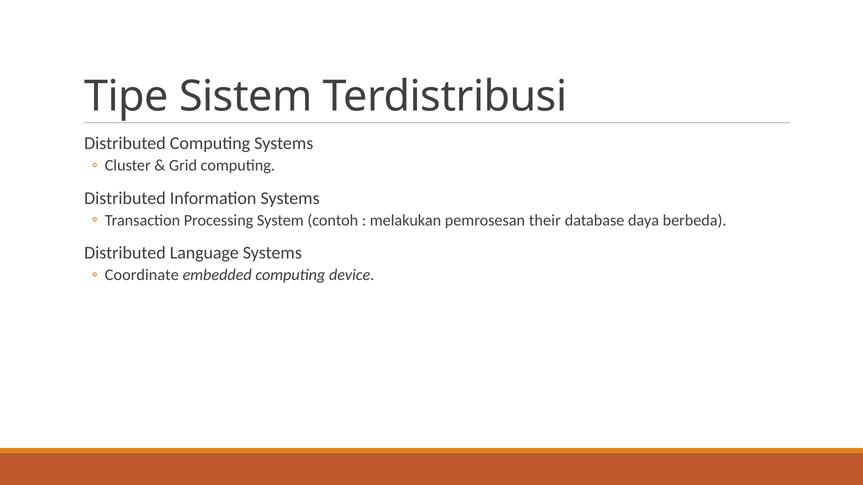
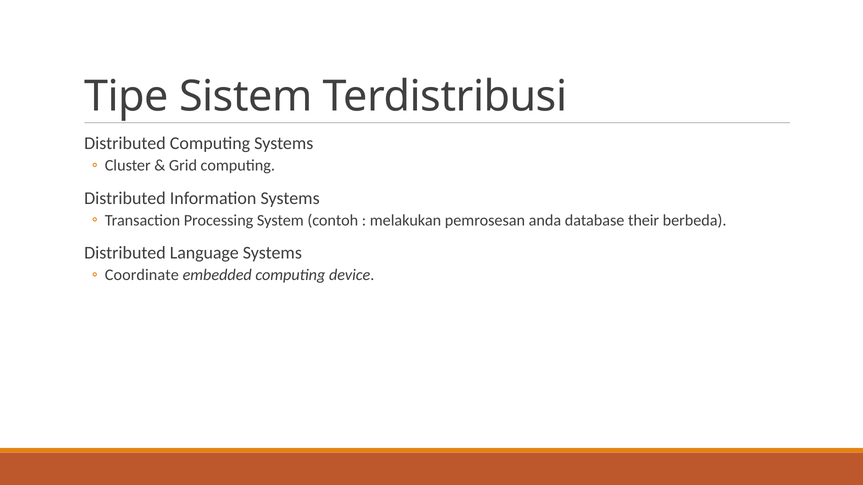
their: their -> anda (545, 220)
daya: daya -> their (644, 220)
